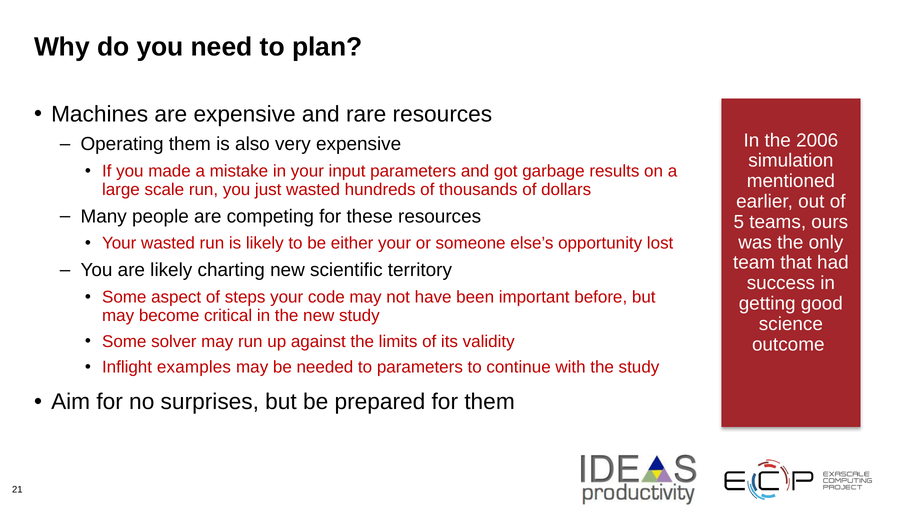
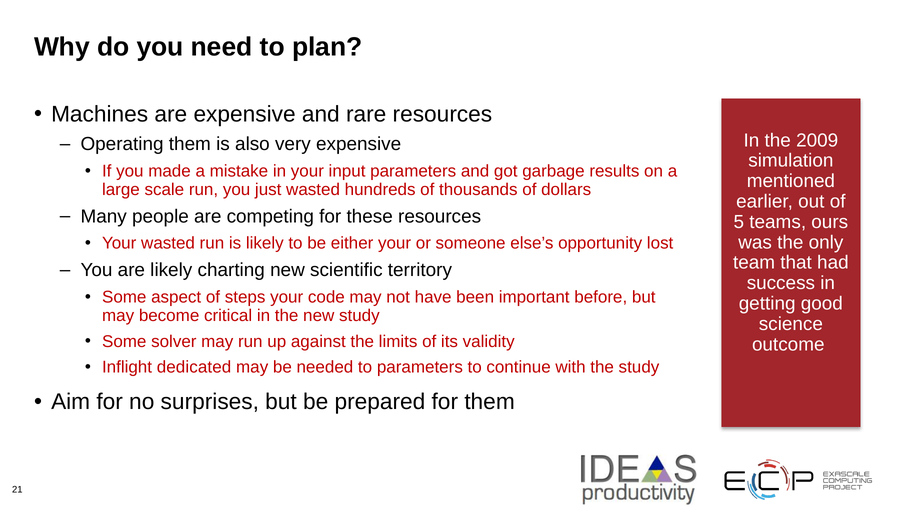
2006: 2006 -> 2009 (817, 140)
examples: examples -> dedicated (194, 368)
